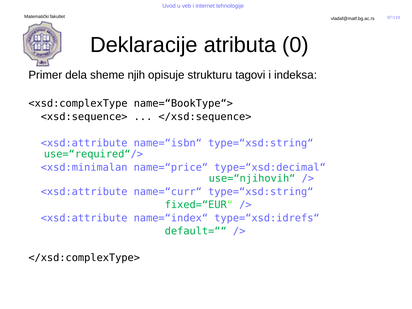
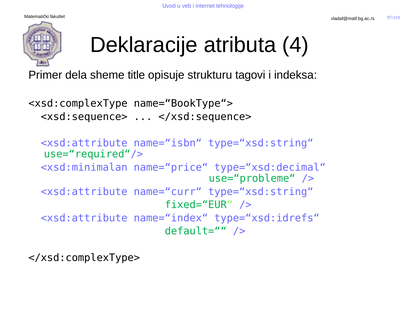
0: 0 -> 4 (296, 45)
njih: njih -> title (136, 75)
use=“njihovih“: use=“njihovih“ -> use=“probleme“ (252, 179)
